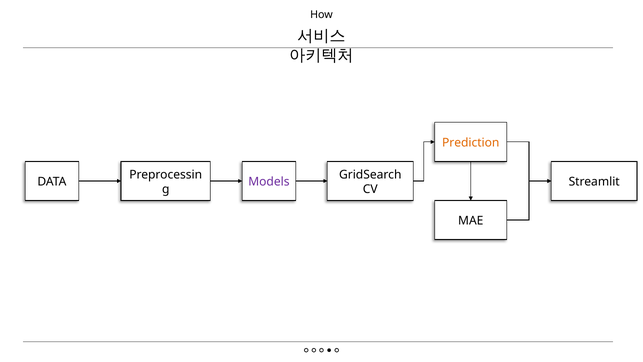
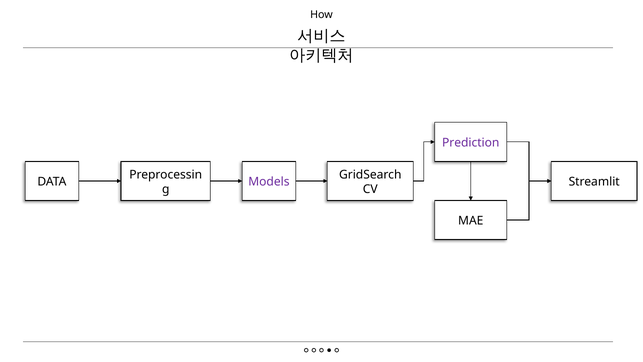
Prediction colour: orange -> purple (471, 143)
